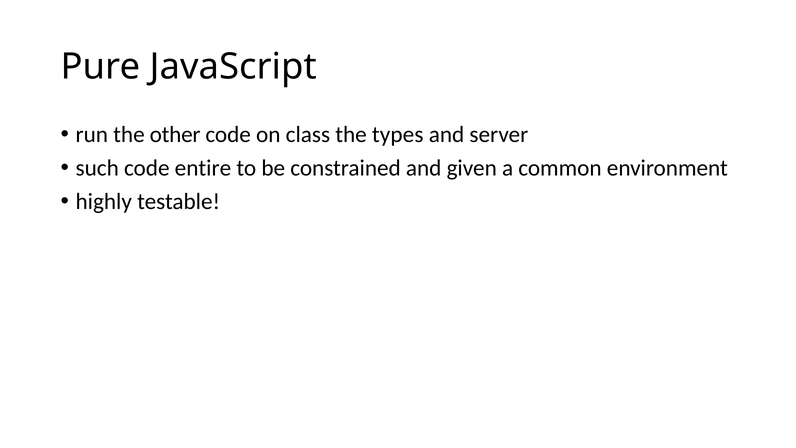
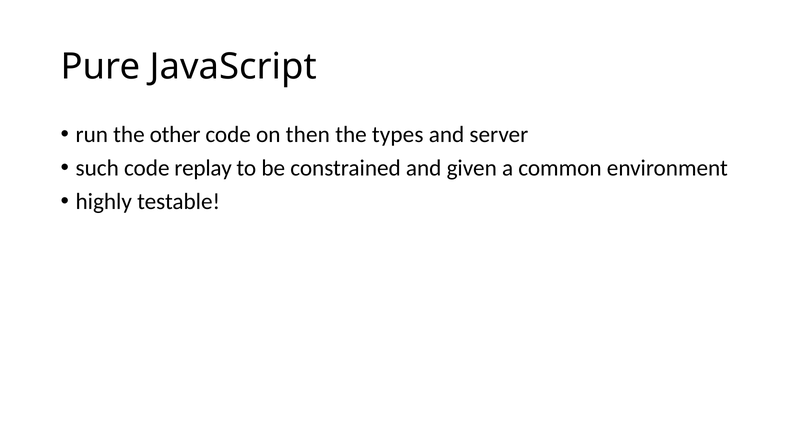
class: class -> then (308, 135)
entire: entire -> replay (203, 168)
